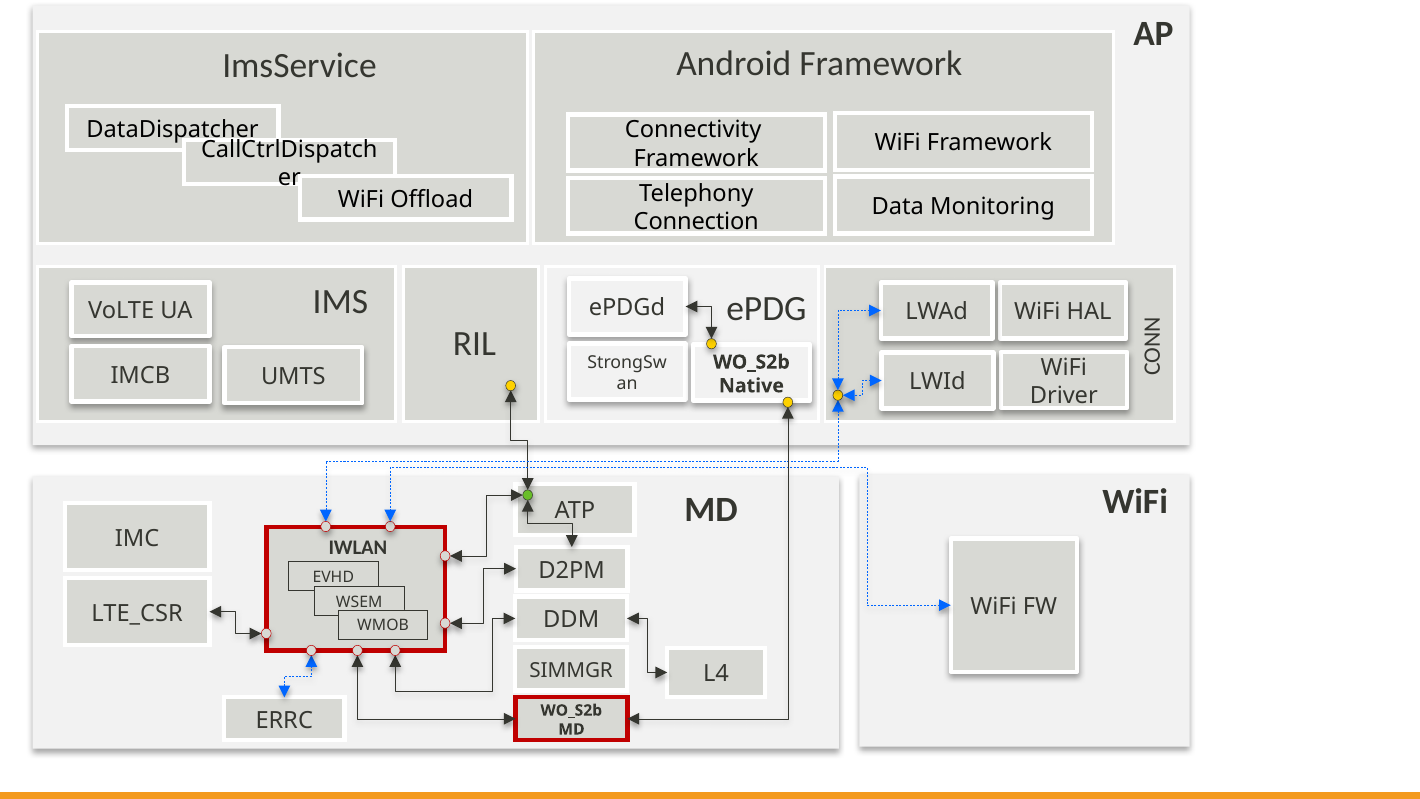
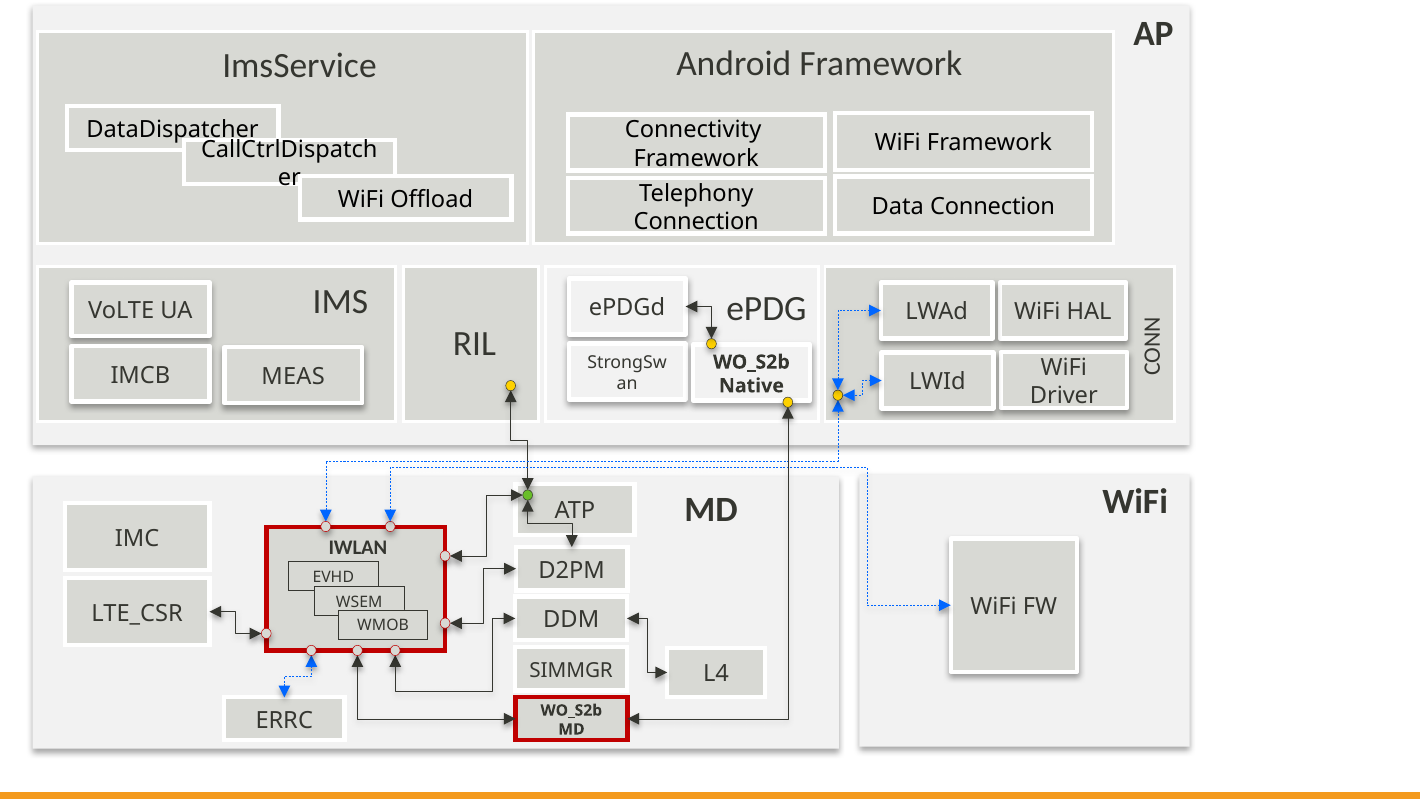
Data Monitoring: Monitoring -> Connection (993, 207)
UMTS: UMTS -> MEAS (293, 377)
